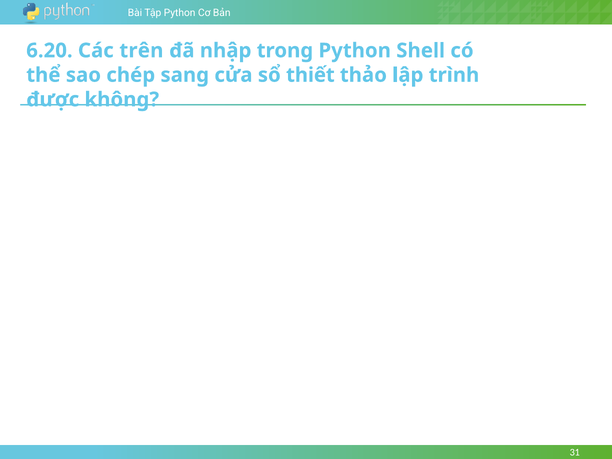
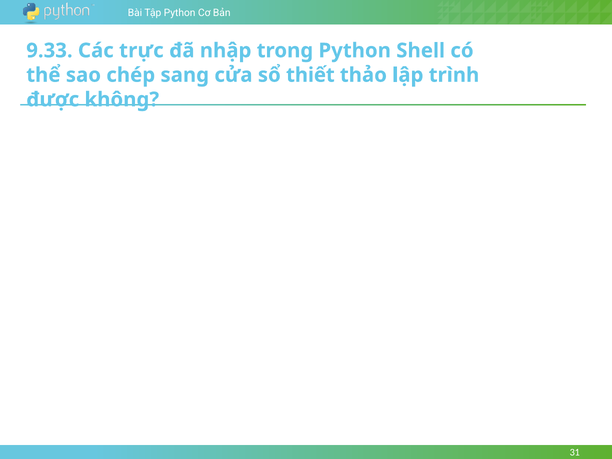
6.20: 6.20 -> 9.33 (49, 51)
trên: trên -> trực (141, 51)
